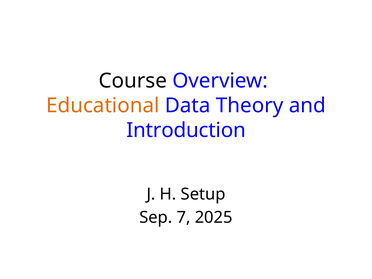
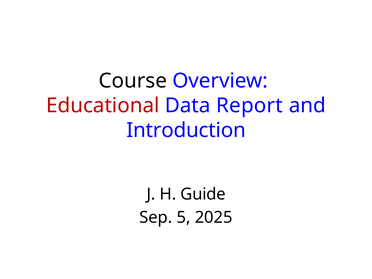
Educational colour: orange -> red (103, 106)
Theory: Theory -> Report (250, 106)
Setup: Setup -> Guide (203, 194)
7: 7 -> 5 (184, 217)
